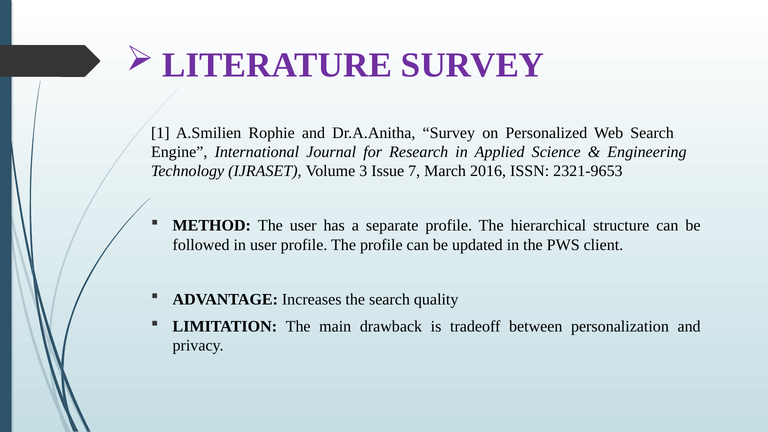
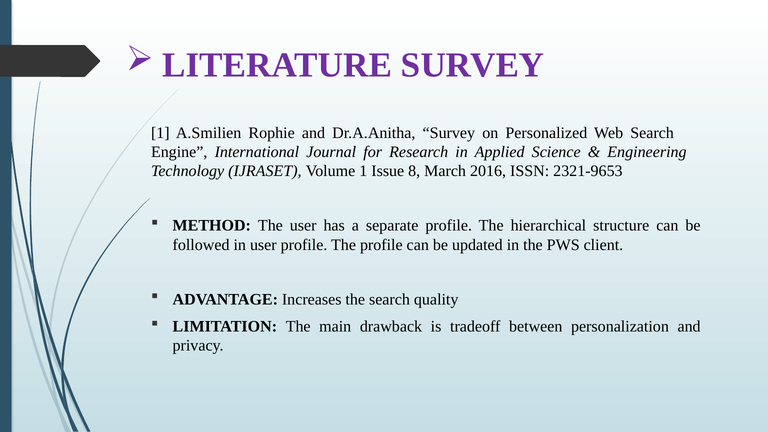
Volume 3: 3 -> 1 (363, 171)
7: 7 -> 8 (414, 171)
